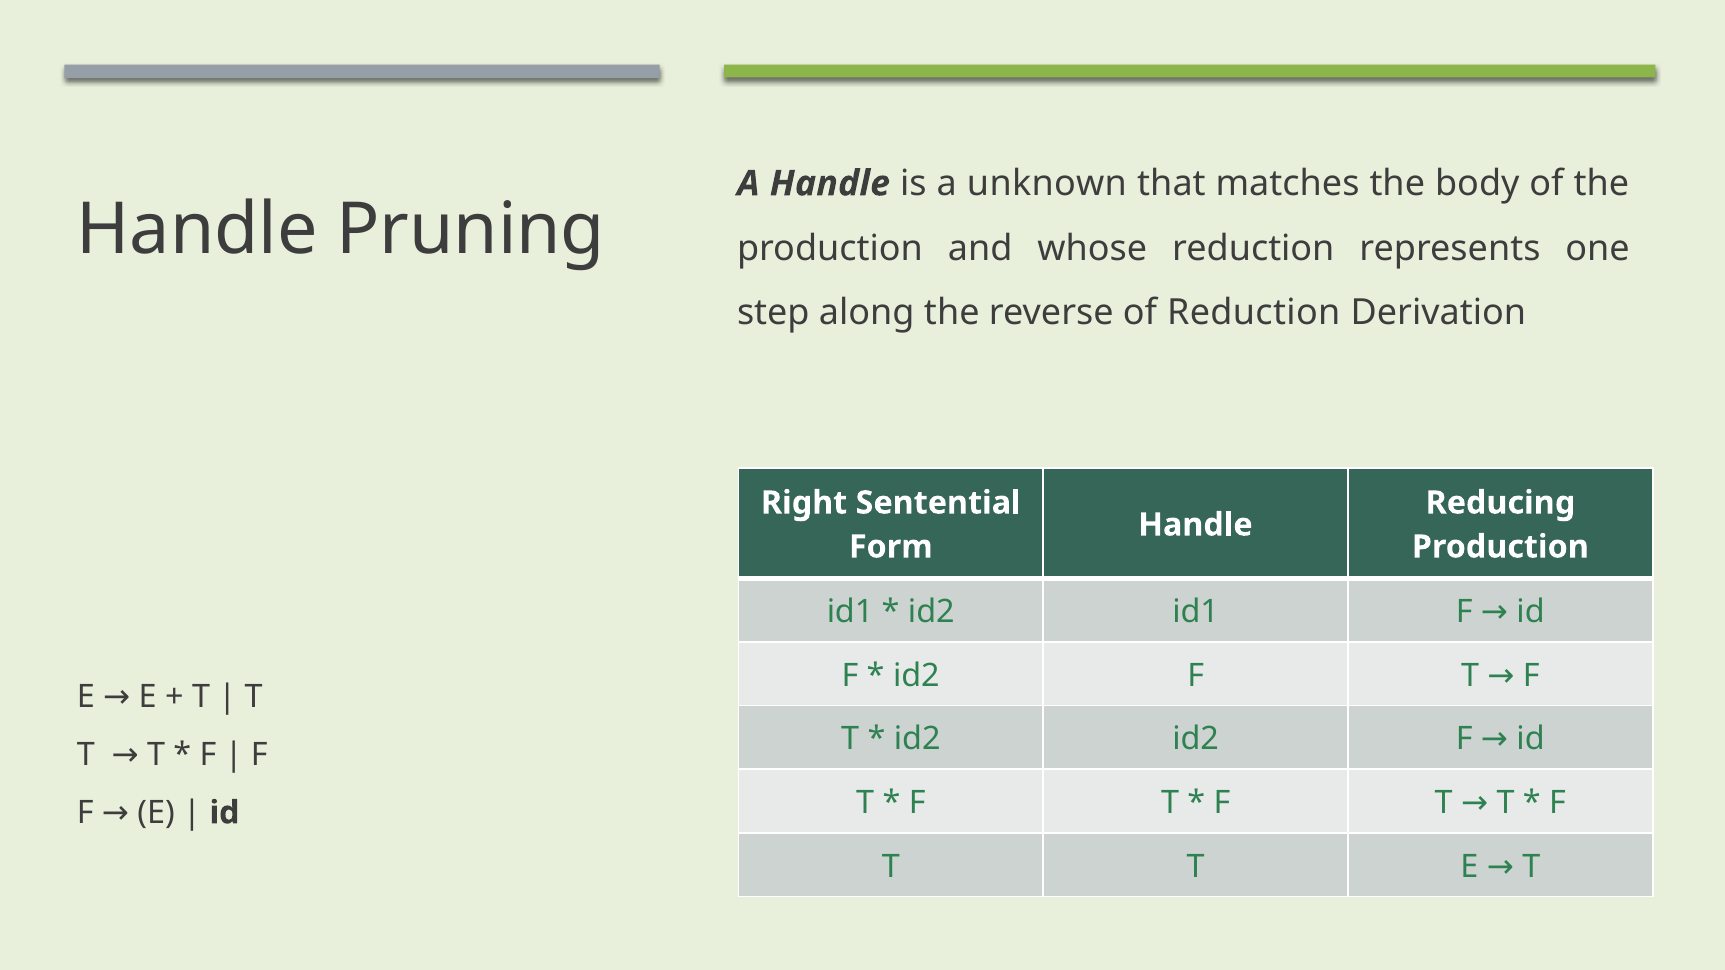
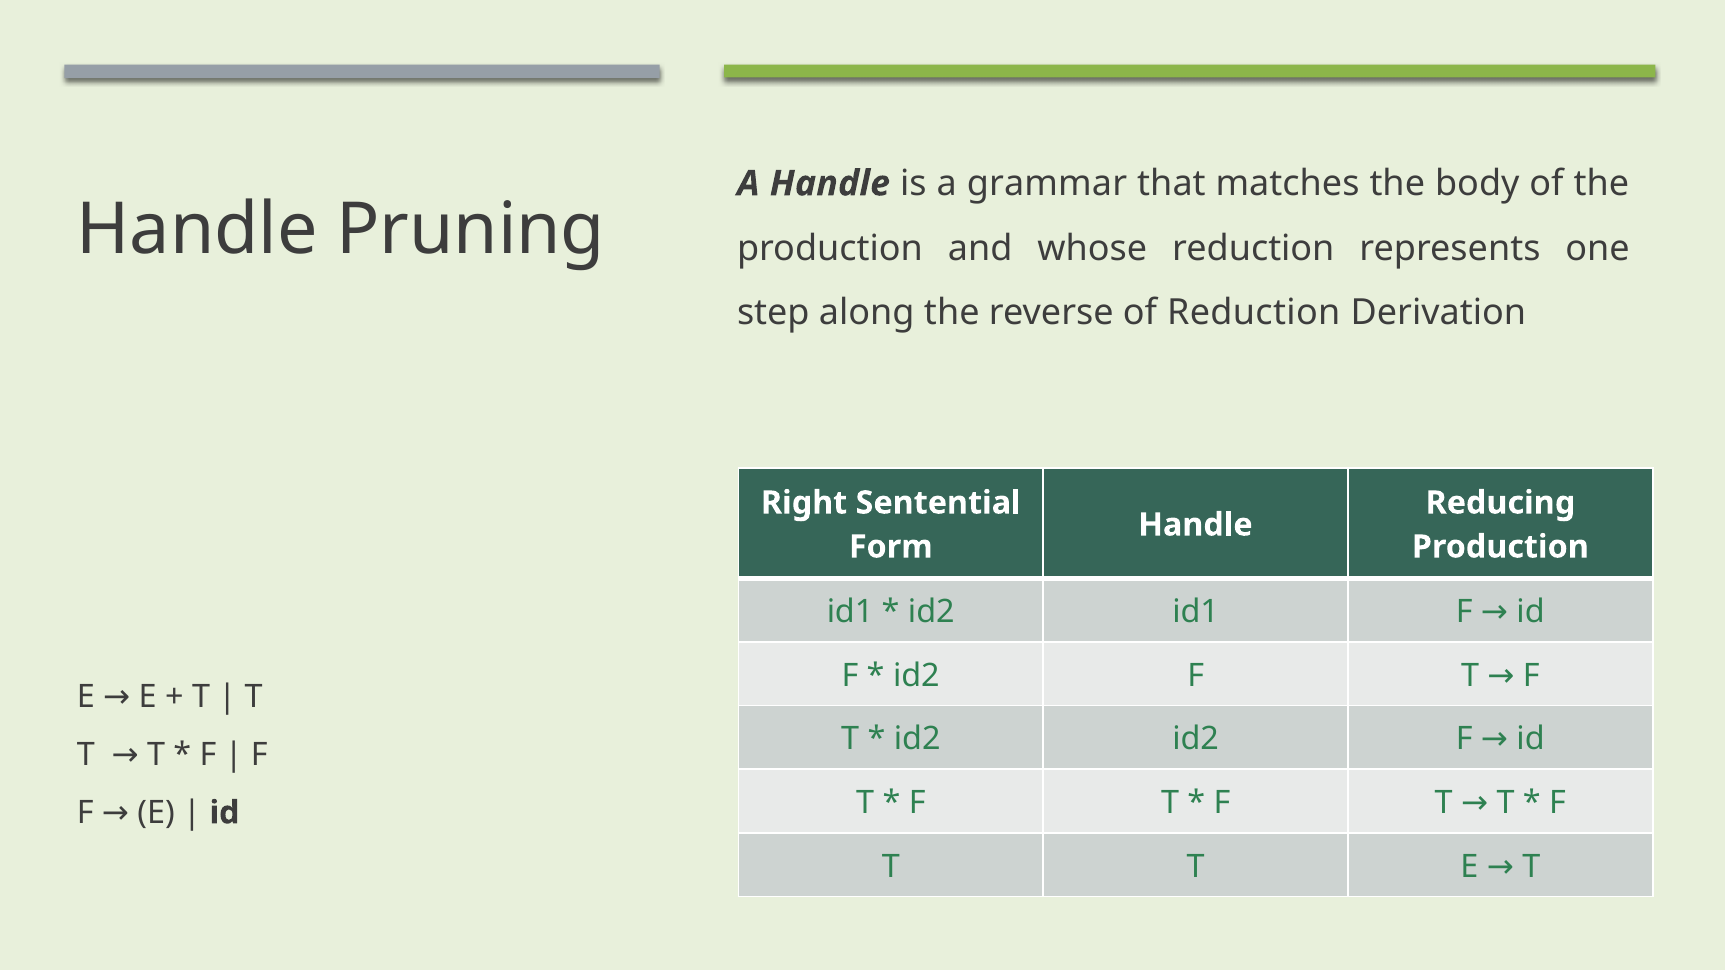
unknown: unknown -> grammar (1047, 184)
